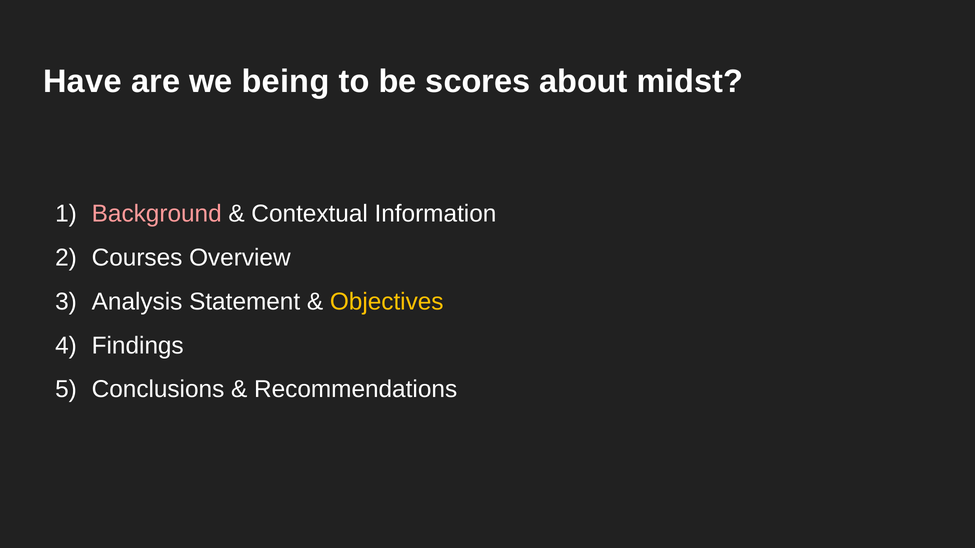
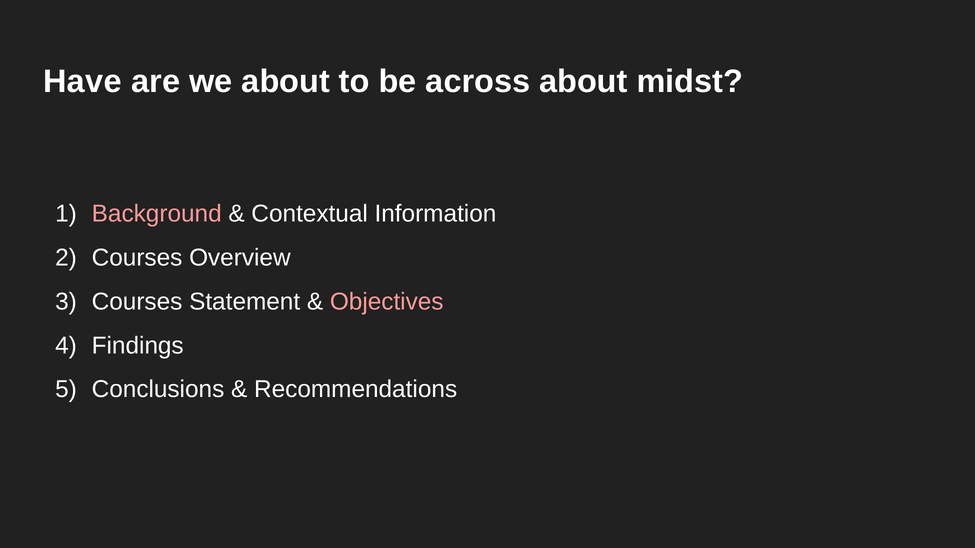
we being: being -> about (286, 82)
scores: scores -> across (478, 82)
Analysis: Analysis -> Courses (137, 302)
Objectives colour: yellow -> pink (387, 302)
